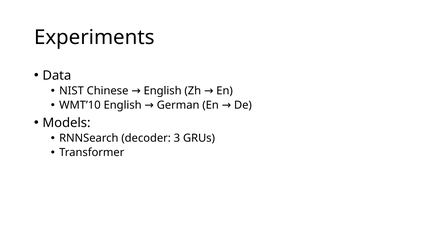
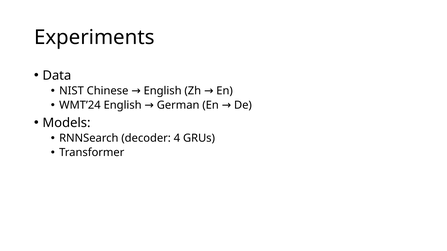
WMT’10: WMT’10 -> WMT’24 (80, 105)
3: 3 -> 4 (177, 139)
